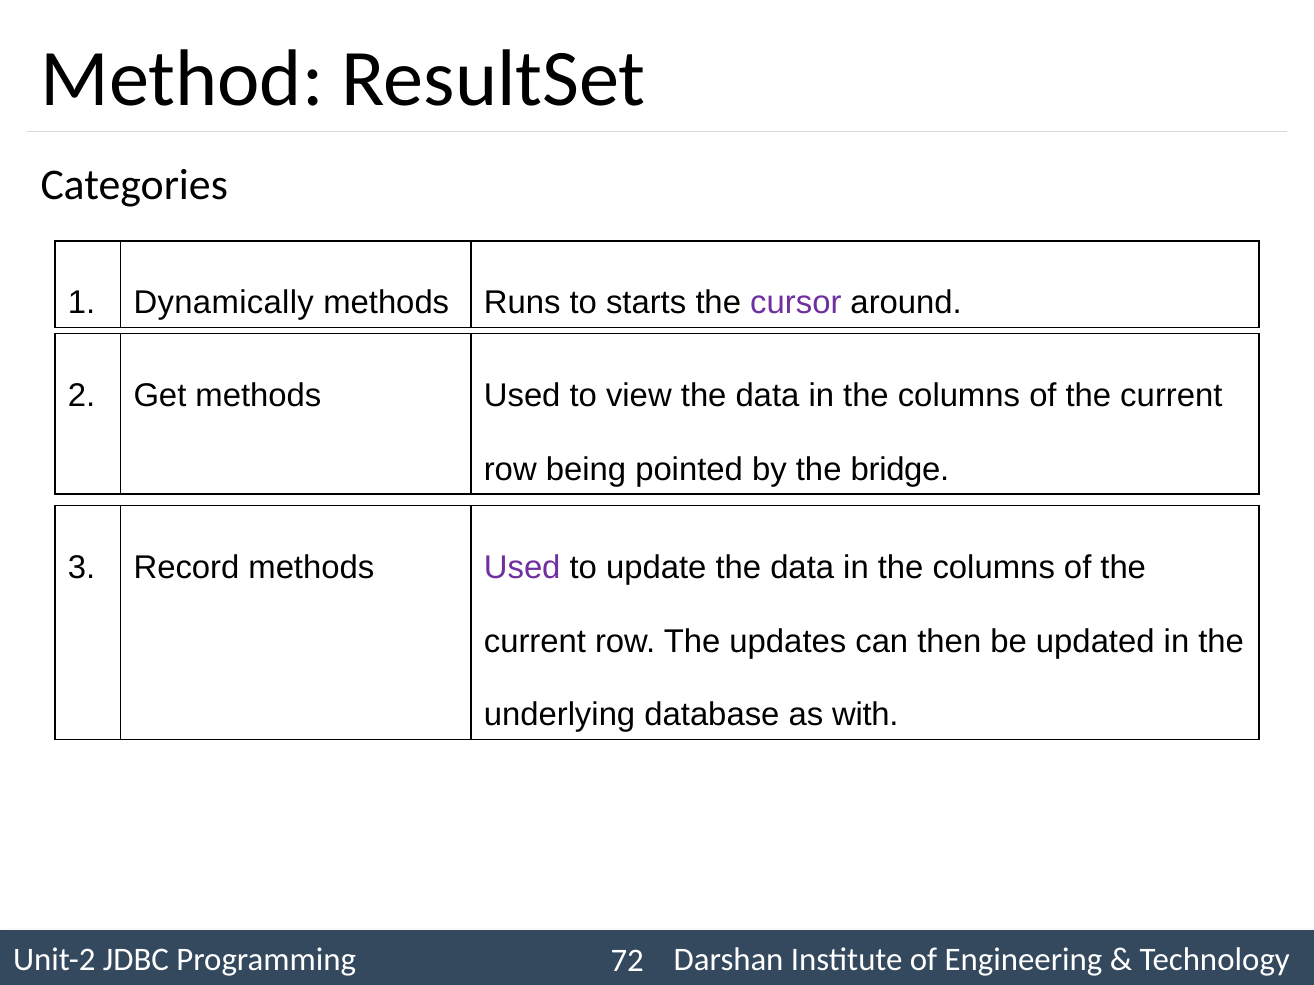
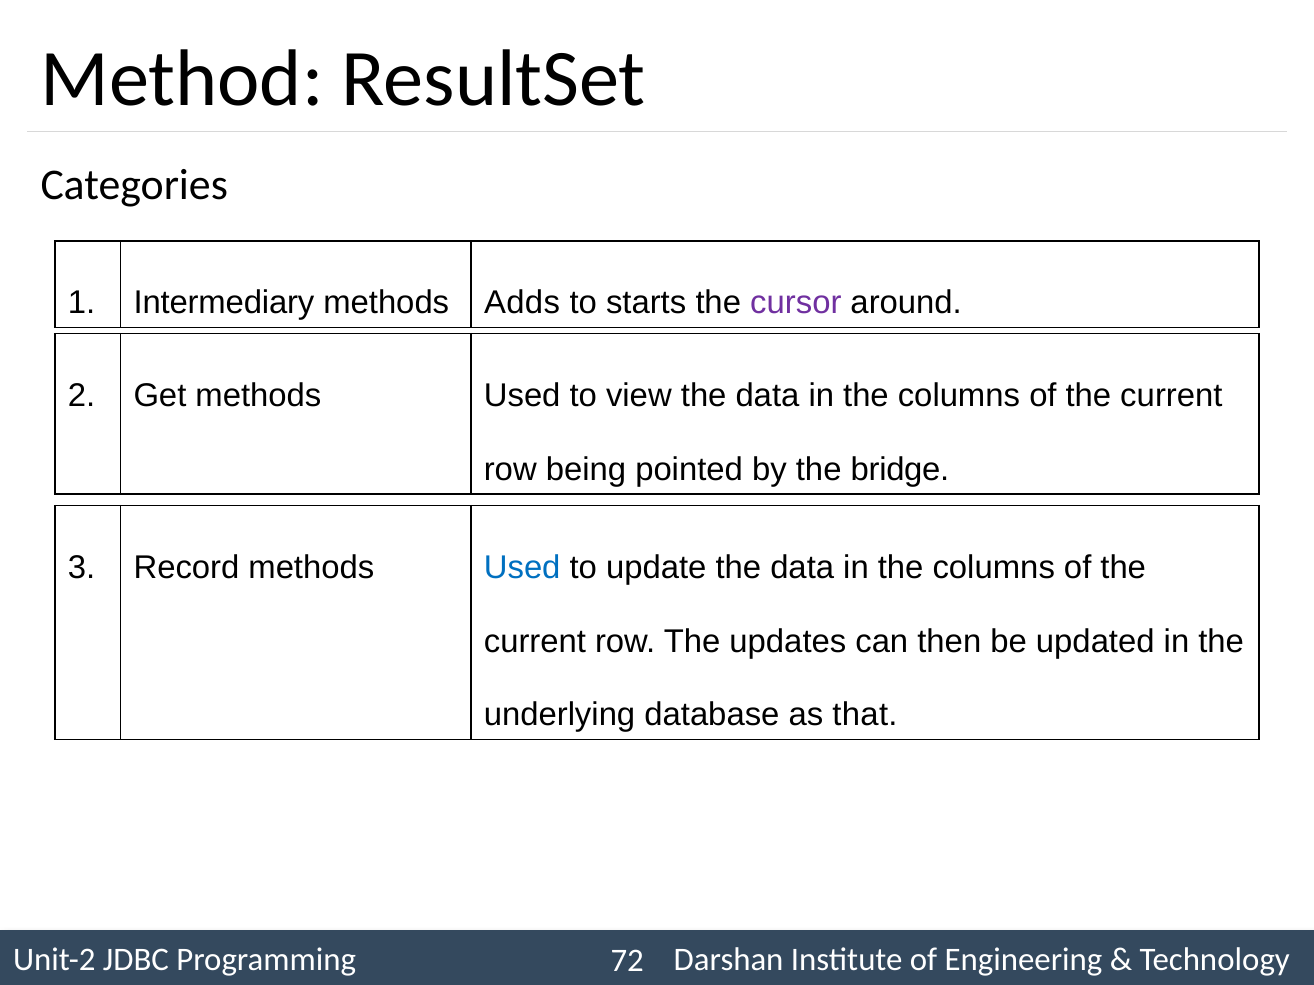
Dynamically: Dynamically -> Intermediary (224, 303)
Runs: Runs -> Adds (522, 303)
Used colour: purple -> blue (522, 568)
with: with -> that (865, 715)
